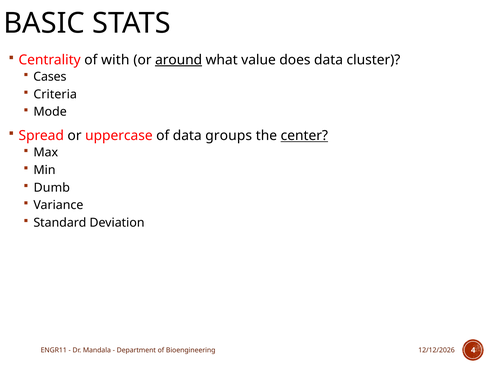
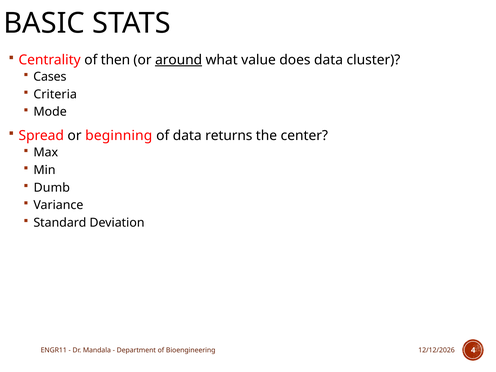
with: with -> then (115, 60)
uppercase: uppercase -> beginning (119, 136)
groups: groups -> returns (229, 136)
center underline: present -> none (304, 136)
